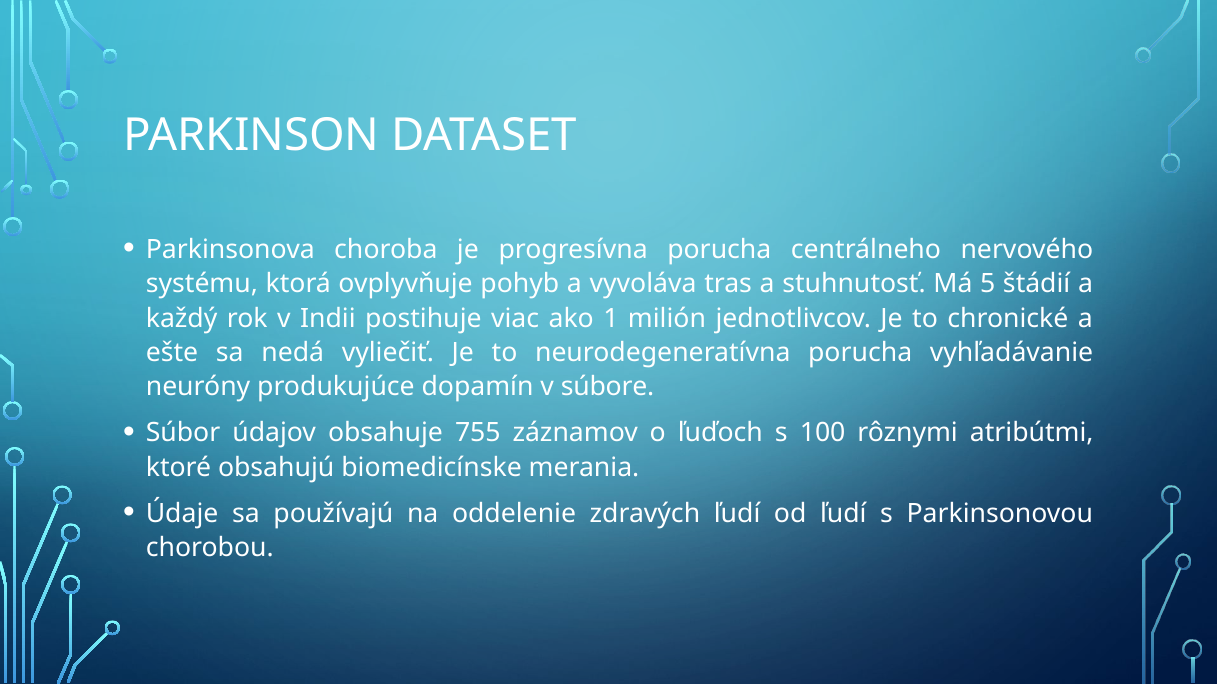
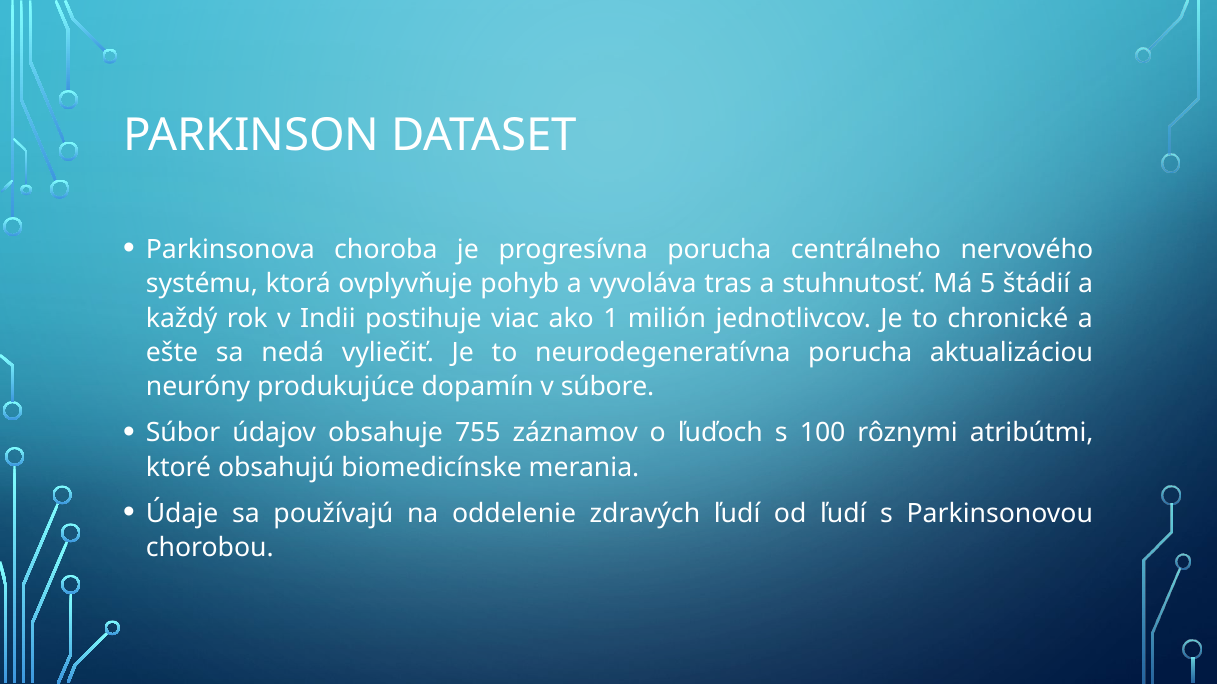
vyhľadávanie: vyhľadávanie -> aktualizáciou (1012, 353)
